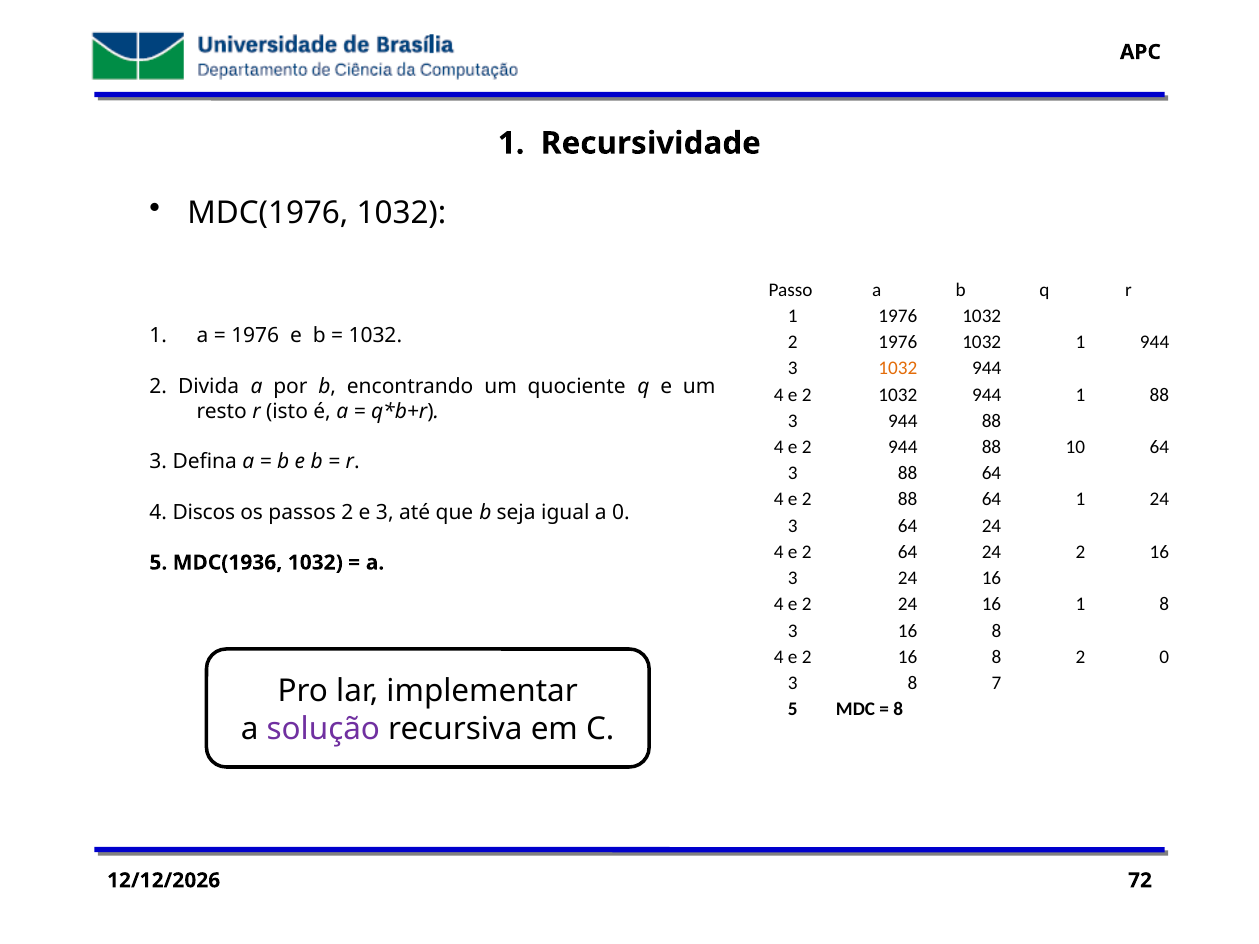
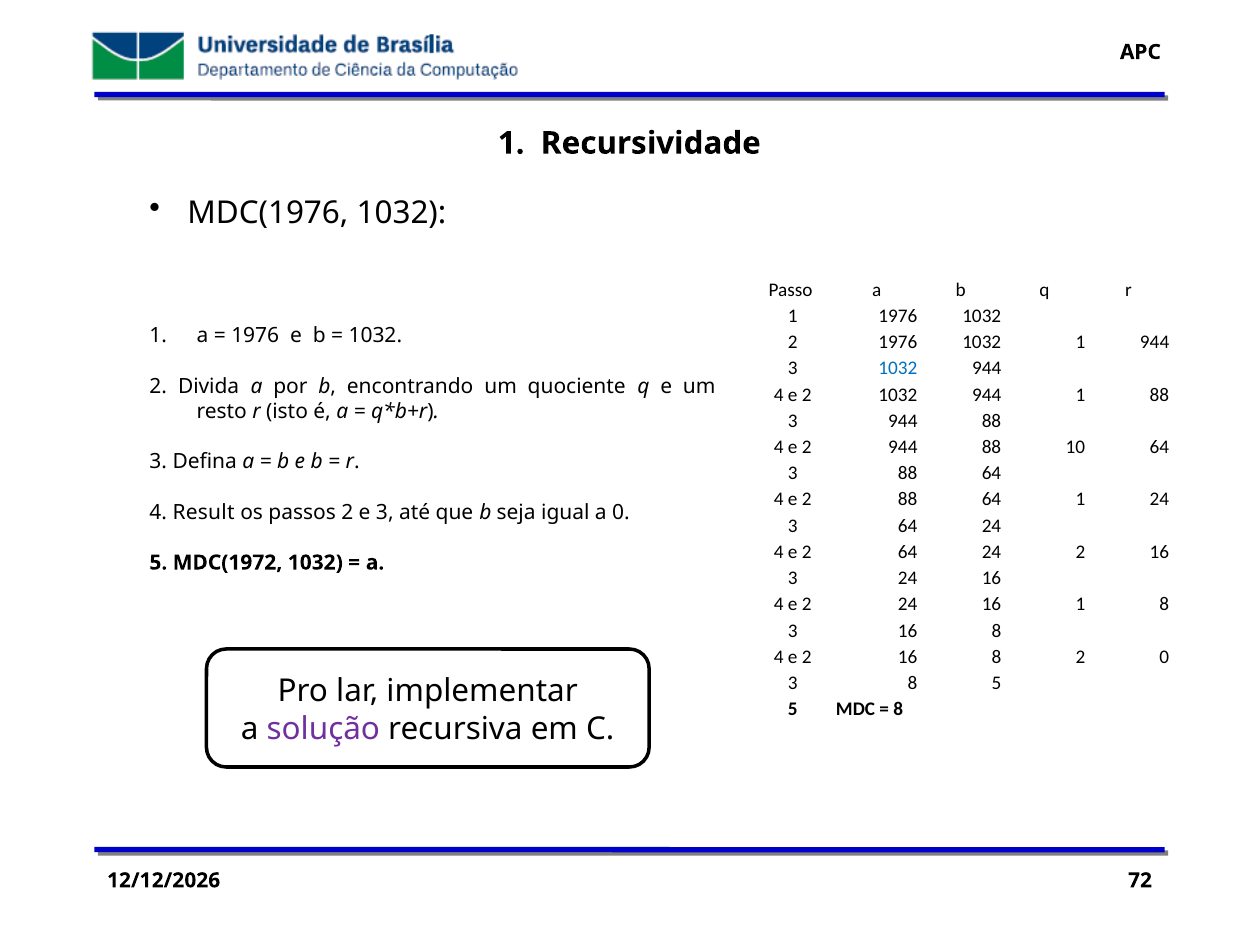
1032 colour: orange -> blue (898, 369)
Discos: Discos -> Result (204, 512)
MDC(1936: MDC(1936 -> MDC(1972 (227, 563)
8 7: 7 -> 5 (997, 683)
